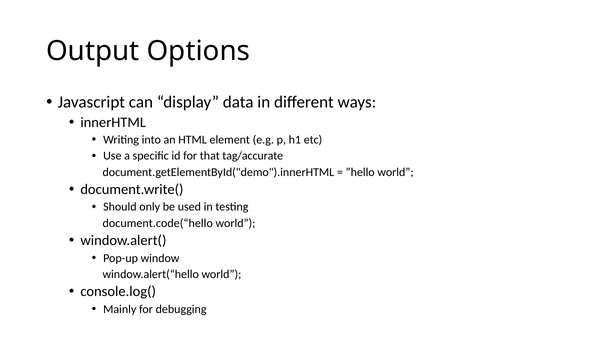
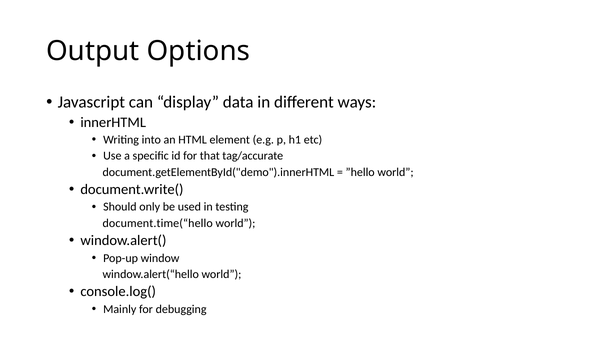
document.code(“hello: document.code(“hello -> document.time(“hello (158, 223)
